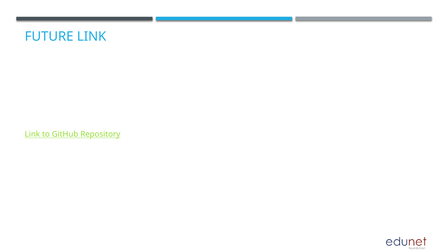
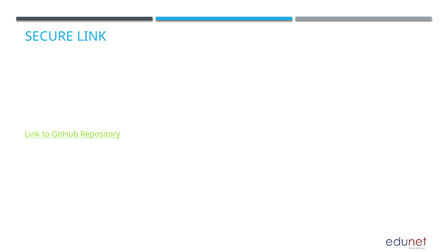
FUTURE: FUTURE -> SECURE (49, 37)
